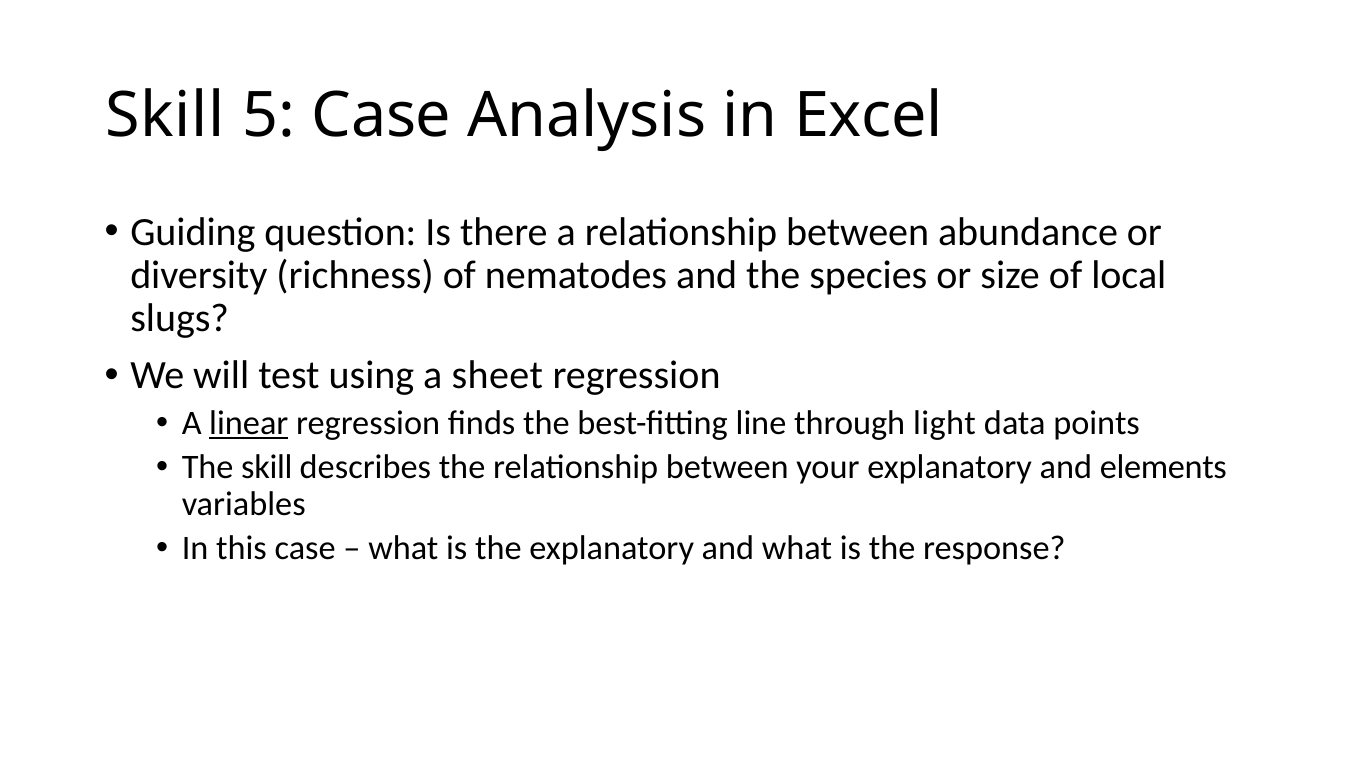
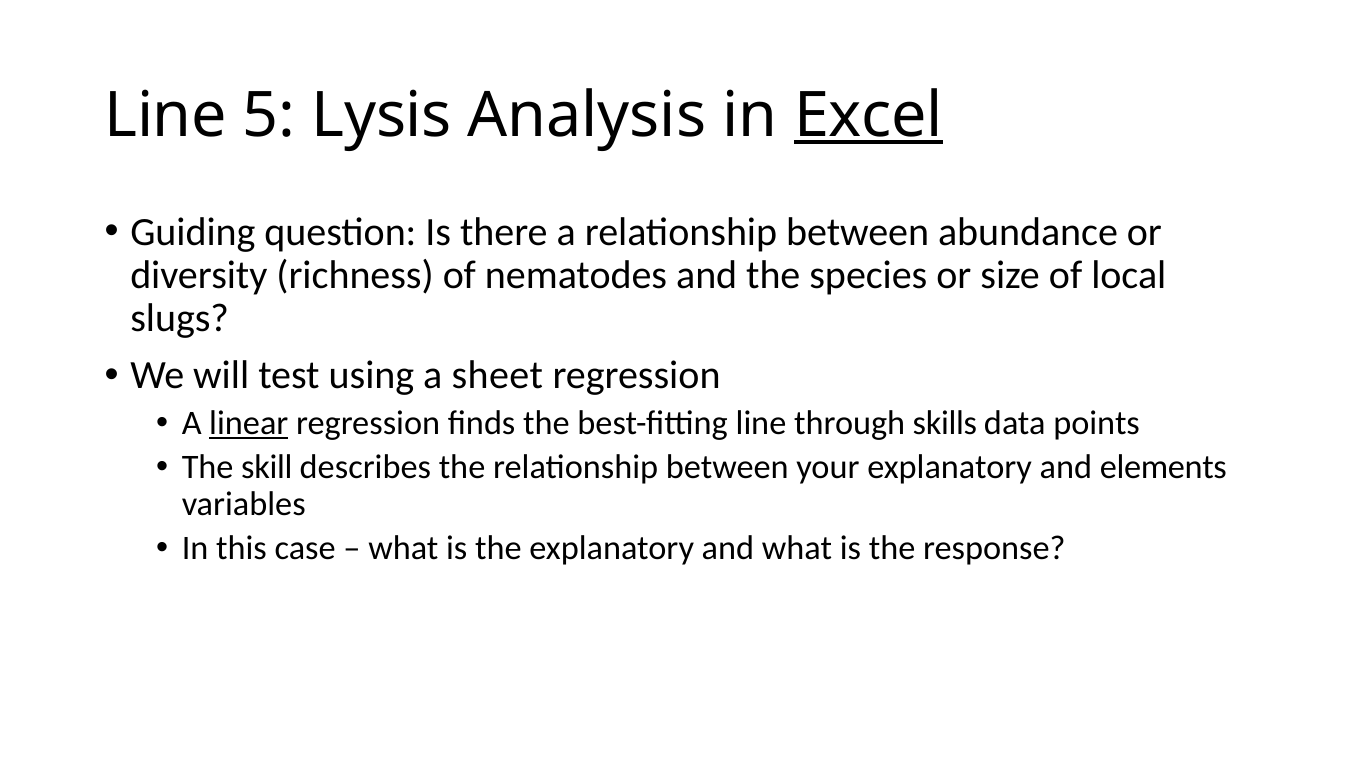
Skill: Skill -> Line (166, 115)
5 Case: Case -> Lysis (382, 115)
Excel underline: none -> present (869, 115)
light: light -> skills (945, 423)
